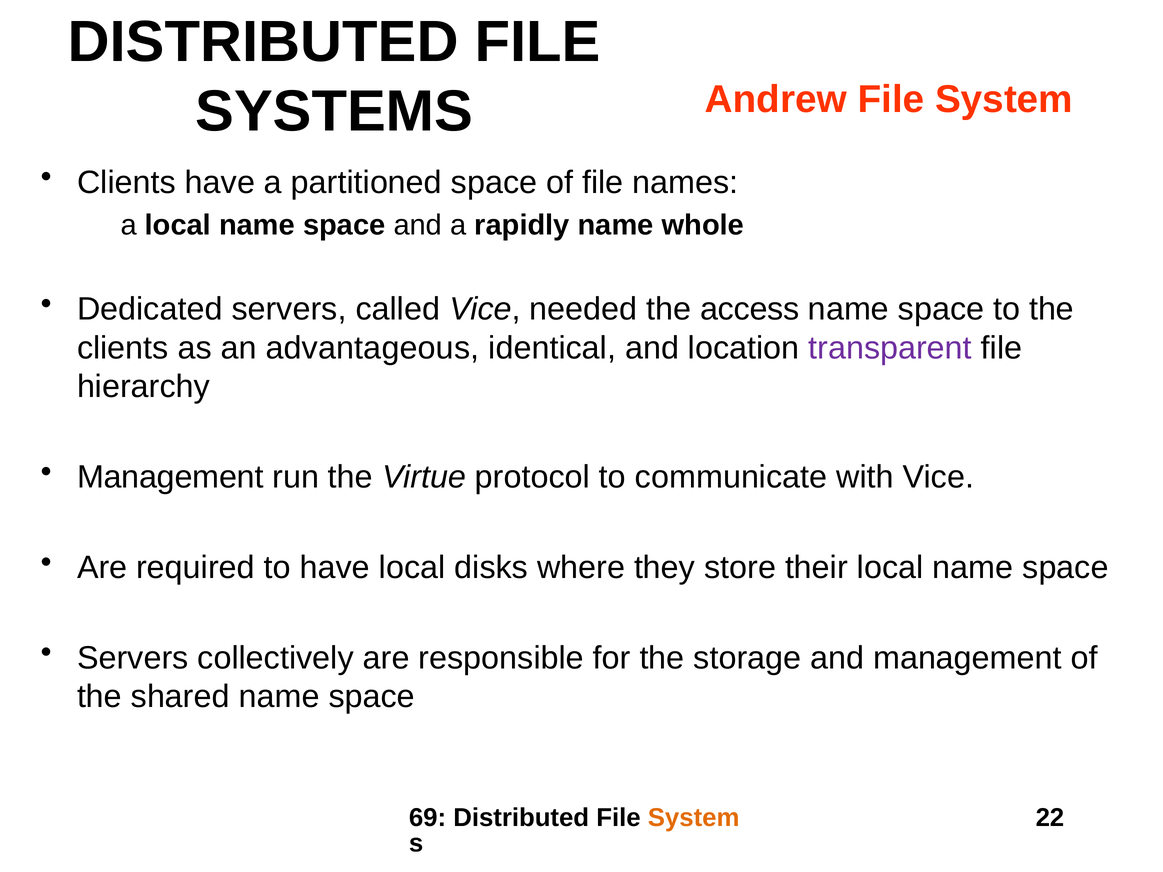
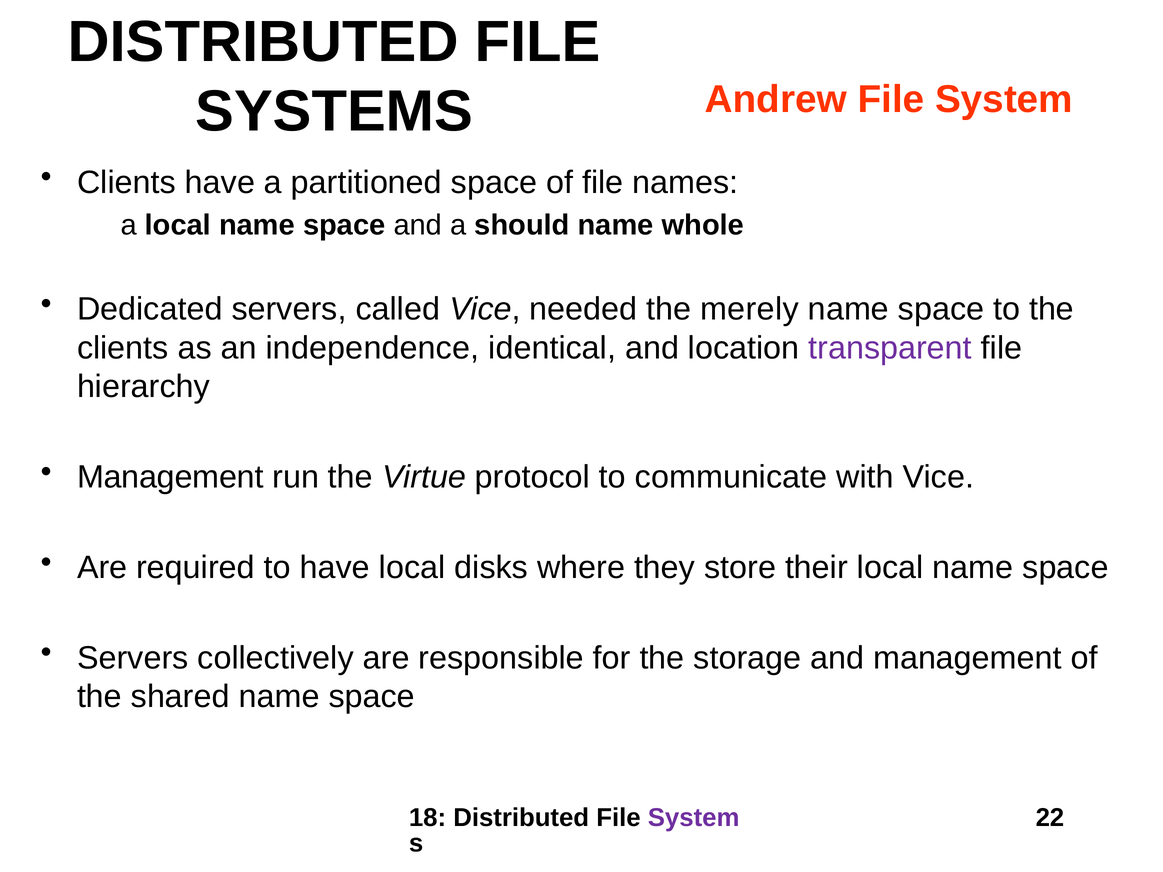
rapidly: rapidly -> should (522, 225)
access: access -> merely (749, 309)
advantageous: advantageous -> independence (372, 348)
69: 69 -> 18 (428, 818)
System colour: orange -> purple (694, 818)
